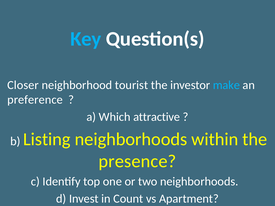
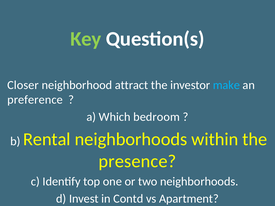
Key colour: light blue -> light green (86, 39)
tourist: tourist -> attract (132, 85)
attractive: attractive -> bedroom (157, 117)
Listing: Listing -> Rental (47, 139)
Count: Count -> Contd (128, 199)
